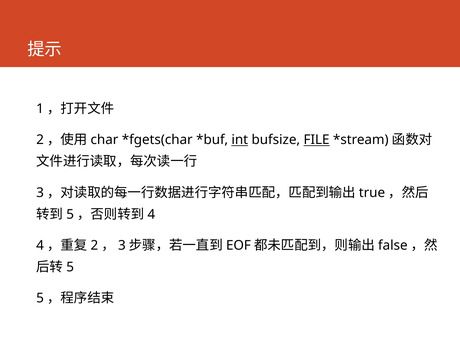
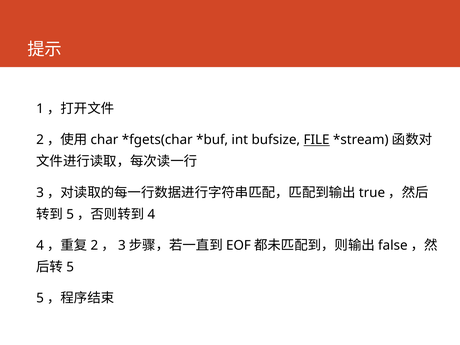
int underline: present -> none (240, 140)
